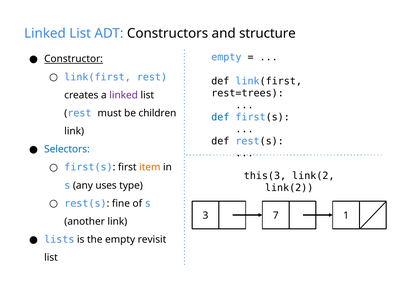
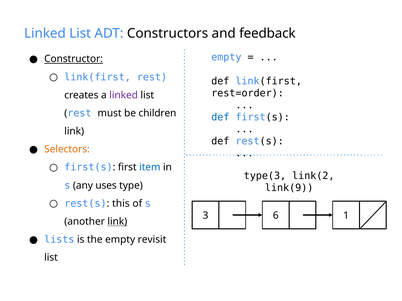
structure: structure -> feedback (267, 33)
rest=trees: rest=trees -> rest=order (248, 93)
Selectors colour: blue -> orange (67, 150)
item colour: orange -> blue (150, 168)
this(3: this(3 -> type(3 (265, 176)
link(2: link(2 -> link(9 (289, 188)
fine: fine -> this (121, 204)
7: 7 -> 6 (276, 216)
link underline: none -> present (117, 222)
